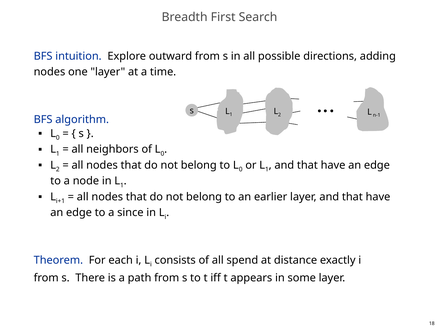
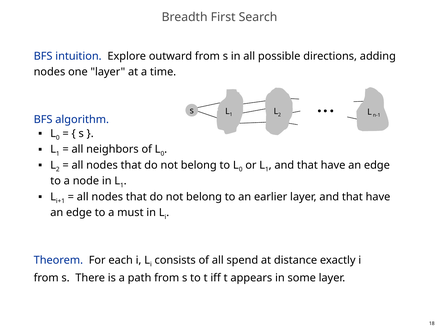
since: since -> must (130, 213)
